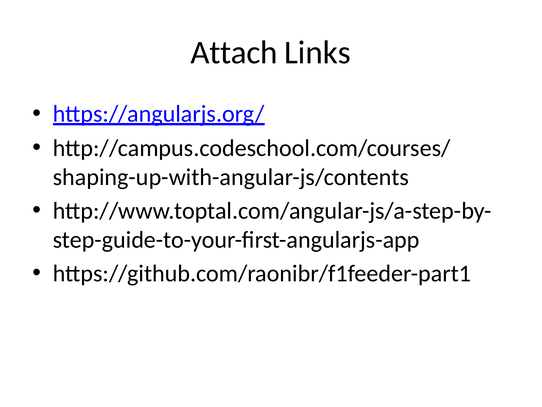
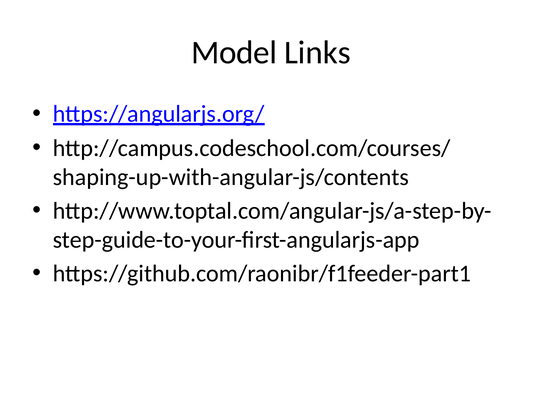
Attach: Attach -> Model (234, 52)
